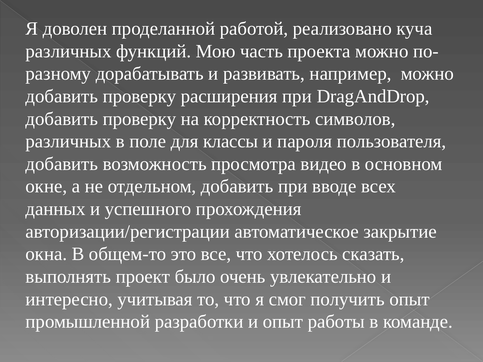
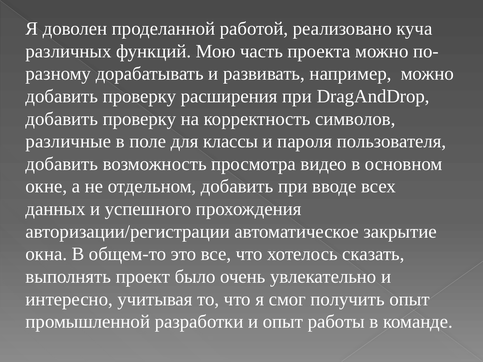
различных: различных -> различные (68, 141)
